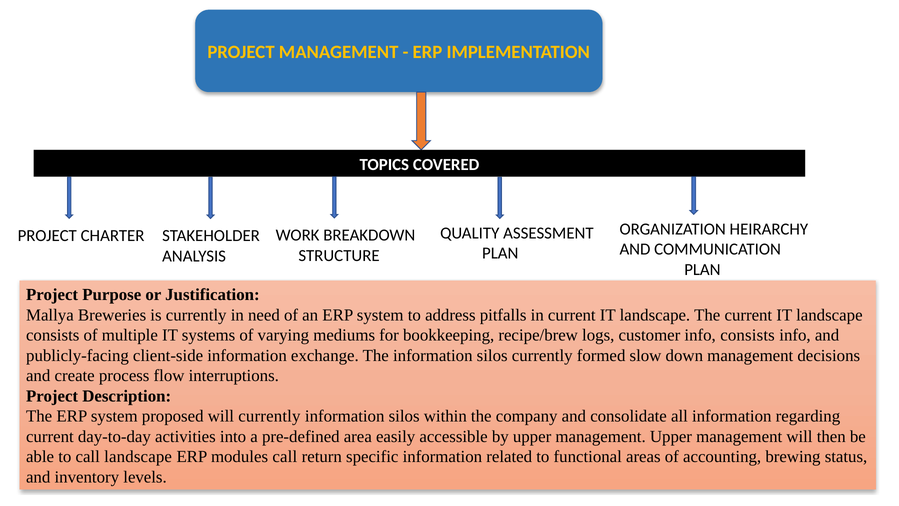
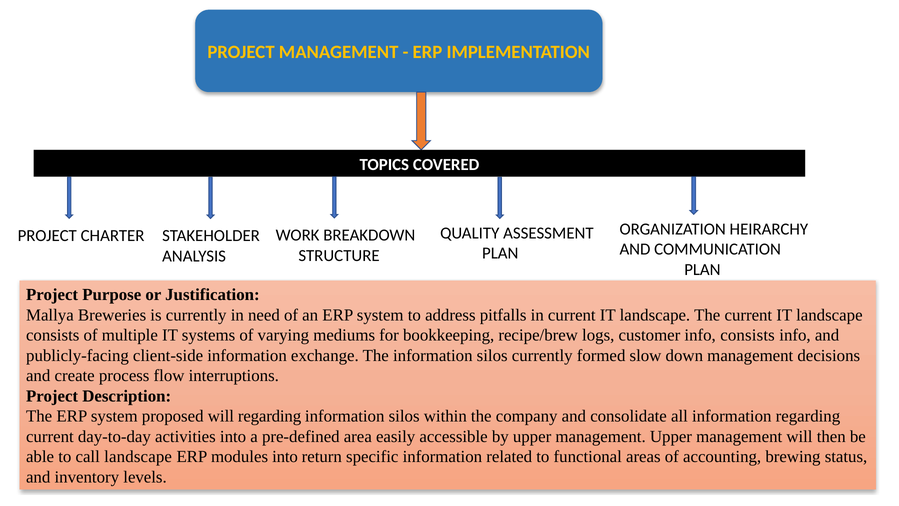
will currently: currently -> regarding (270, 416)
modules call: call -> into (285, 457)
